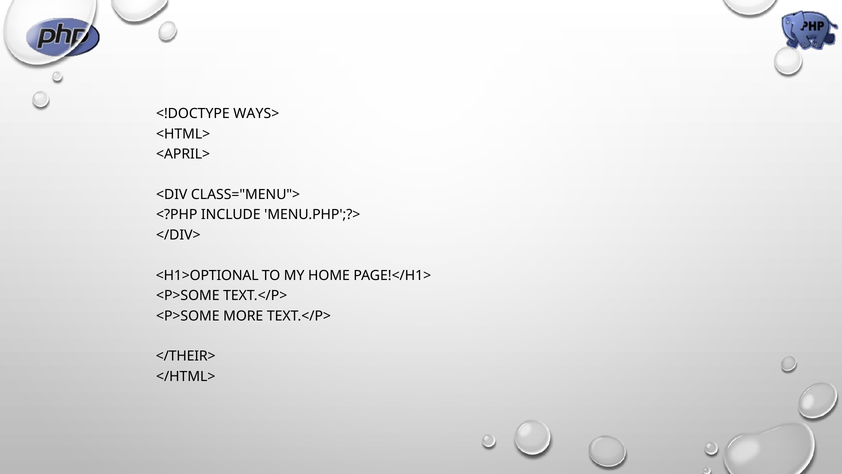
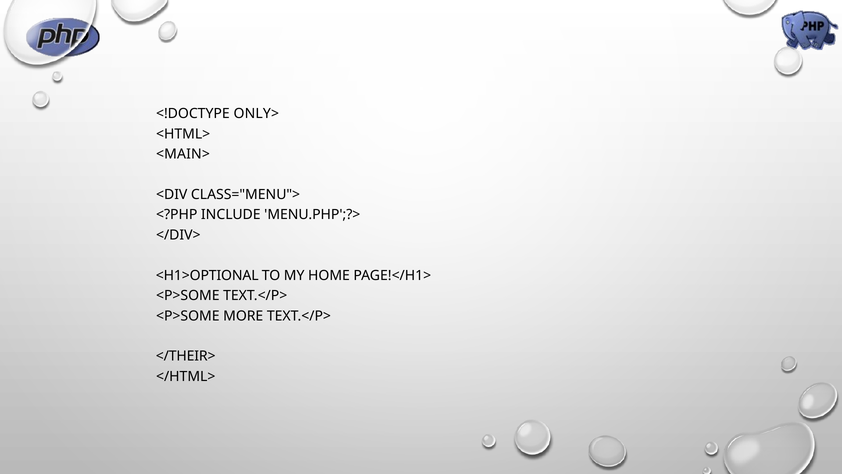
WAYS>: WAYS> -> ONLY> (256, 114)
<APRIL>: <APRIL> -> <MAIN> (183, 154)
